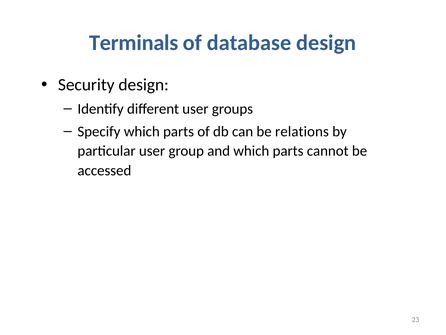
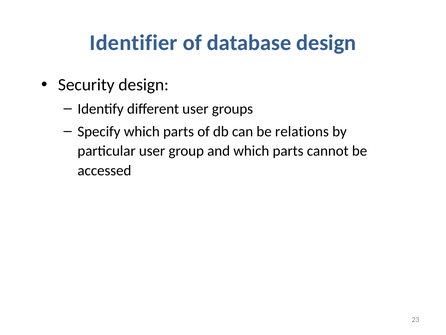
Terminals: Terminals -> Identifier (134, 43)
